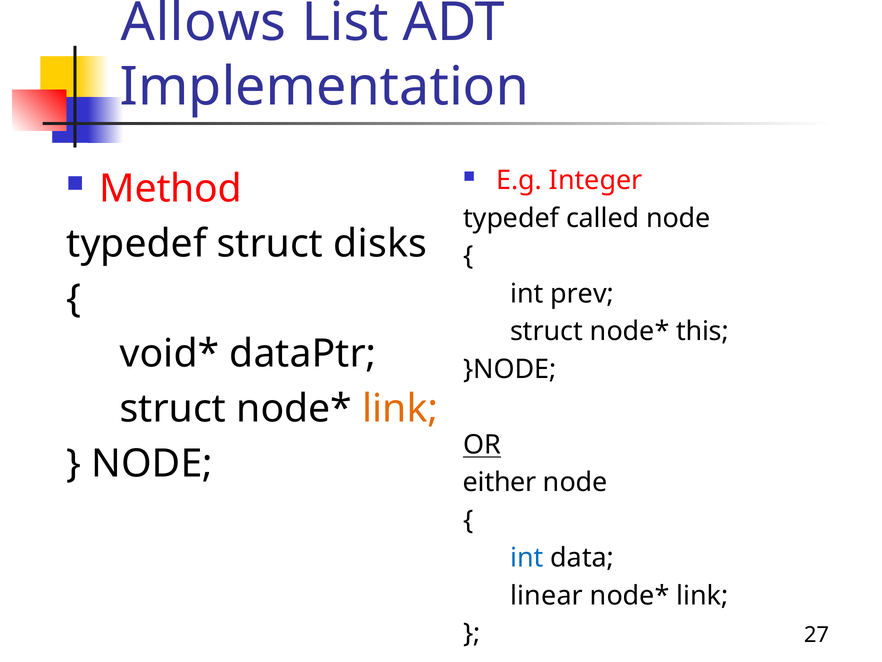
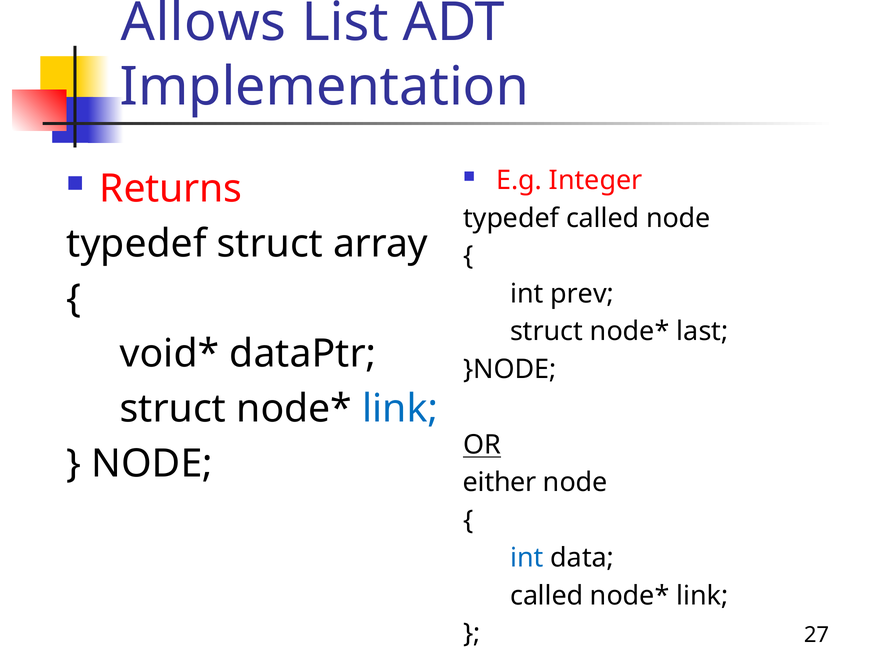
Method: Method -> Returns (171, 189)
disks: disks -> array (381, 244)
this: this -> last (702, 331)
link colour: orange -> blue (400, 408)
linear: linear -> called (547, 595)
